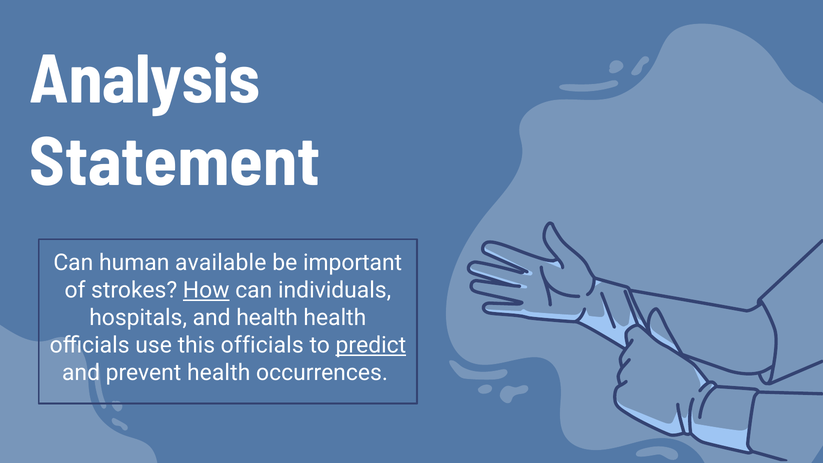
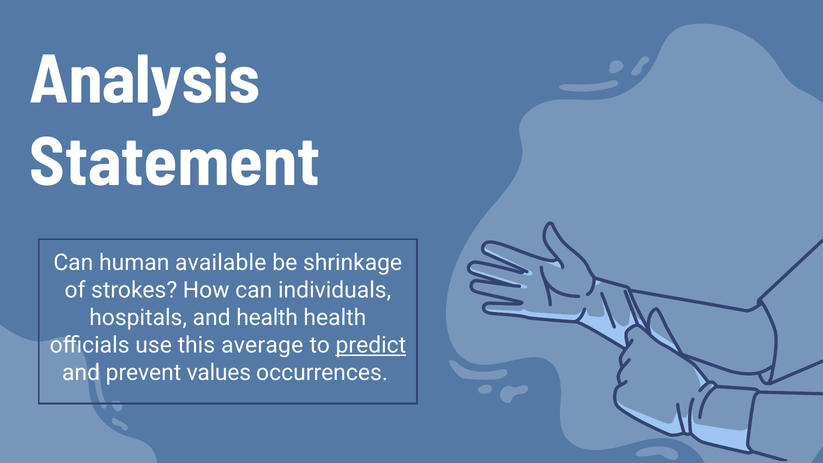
important: important -> shrinkage (353, 263)
How underline: present -> none (206, 290)
this officials: officials -> average (262, 345)
prevent health: health -> values (219, 373)
